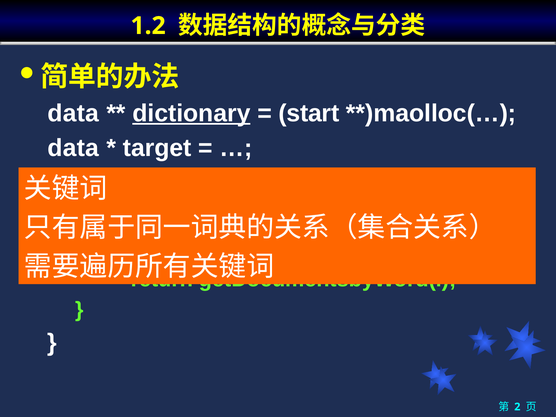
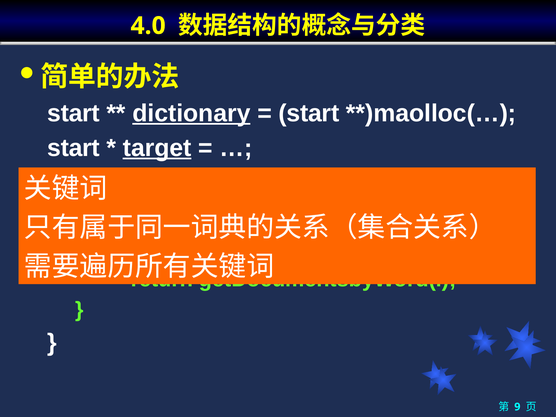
1.2: 1.2 -> 4.0 (148, 26)
data: data -> start (74, 113)
data: data -> start (74, 148)
target underline: none -> present (157, 148)
2: 2 -> 9 (517, 407)
